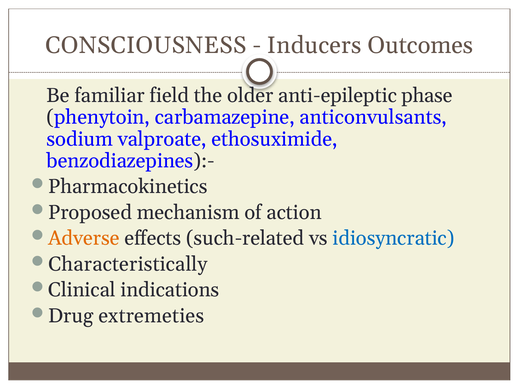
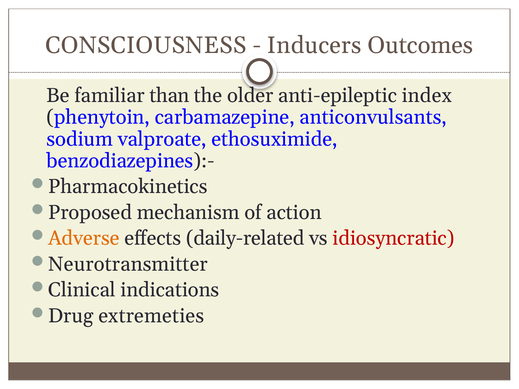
field: field -> than (169, 96)
phase: phase -> index (427, 96)
such-related: such-related -> daily-related (245, 238)
idiosyncratic colour: blue -> red (393, 238)
Characteristically: Characteristically -> Neurotransmitter (128, 264)
